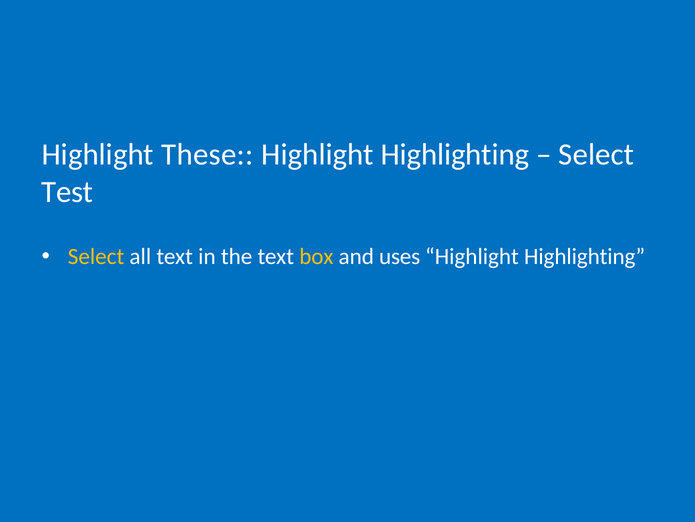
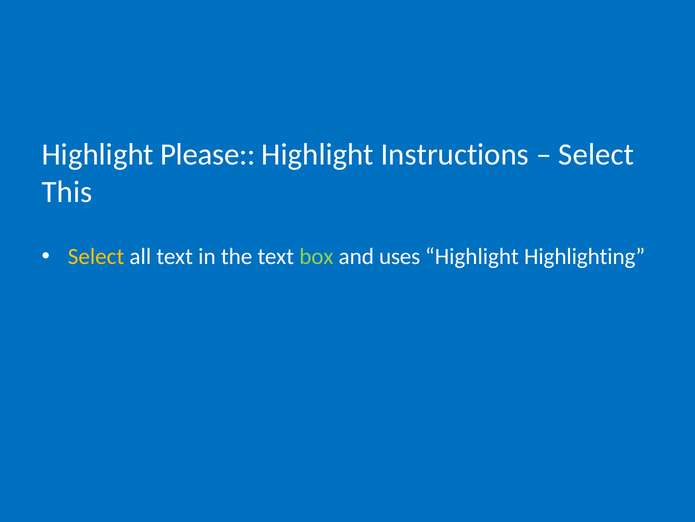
These: These -> Please (208, 154)
Highlighting: Highlighting -> Instructions (455, 154)
Test: Test -> This (67, 192)
box colour: yellow -> light green (316, 256)
